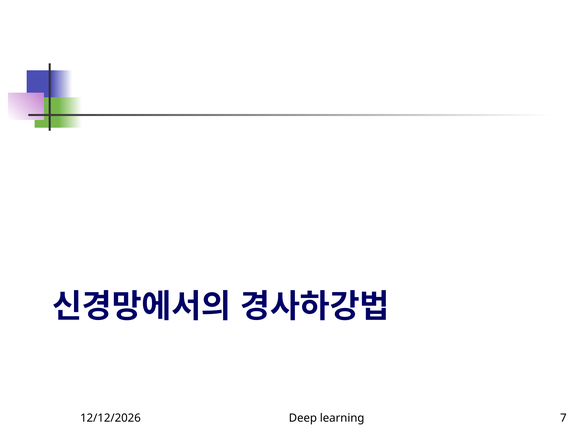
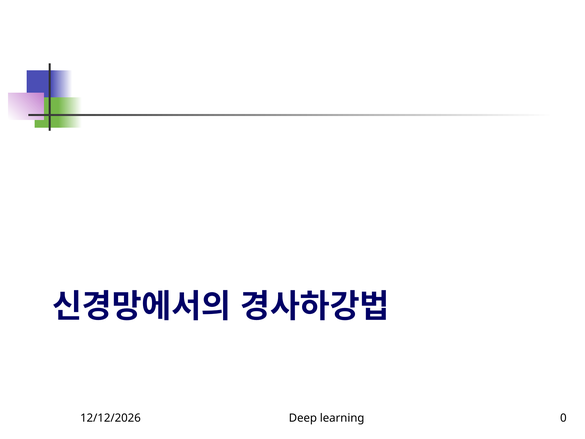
7: 7 -> 0 (563, 418)
